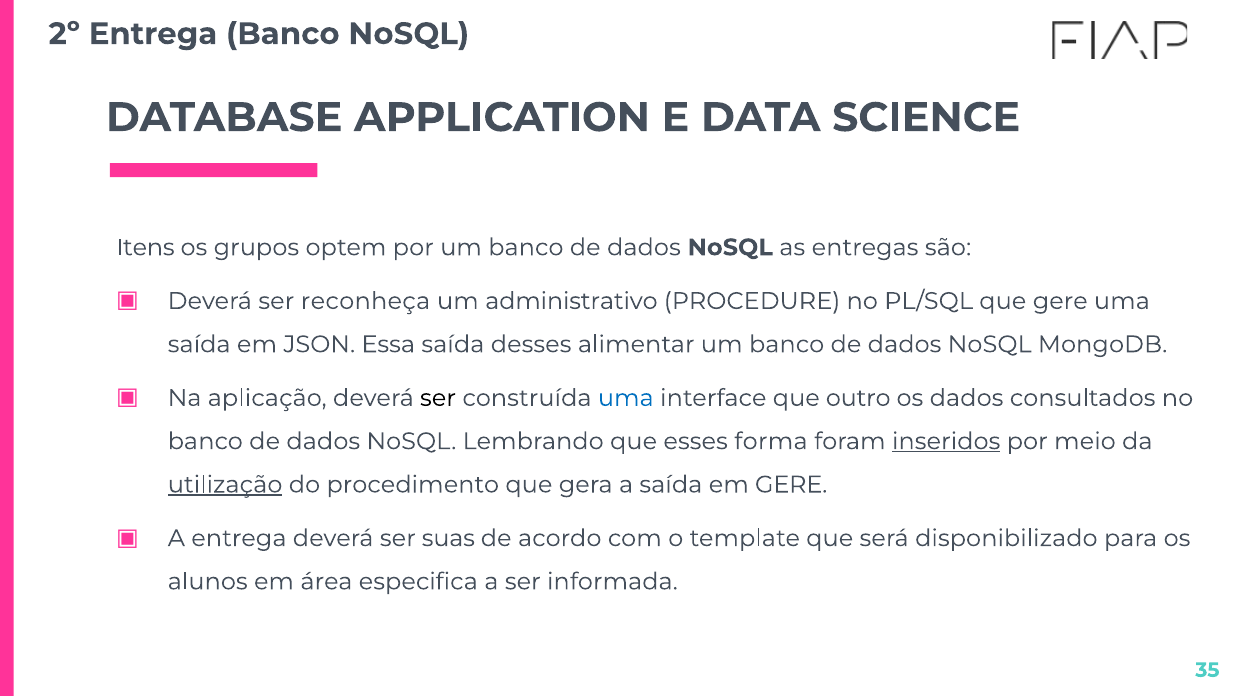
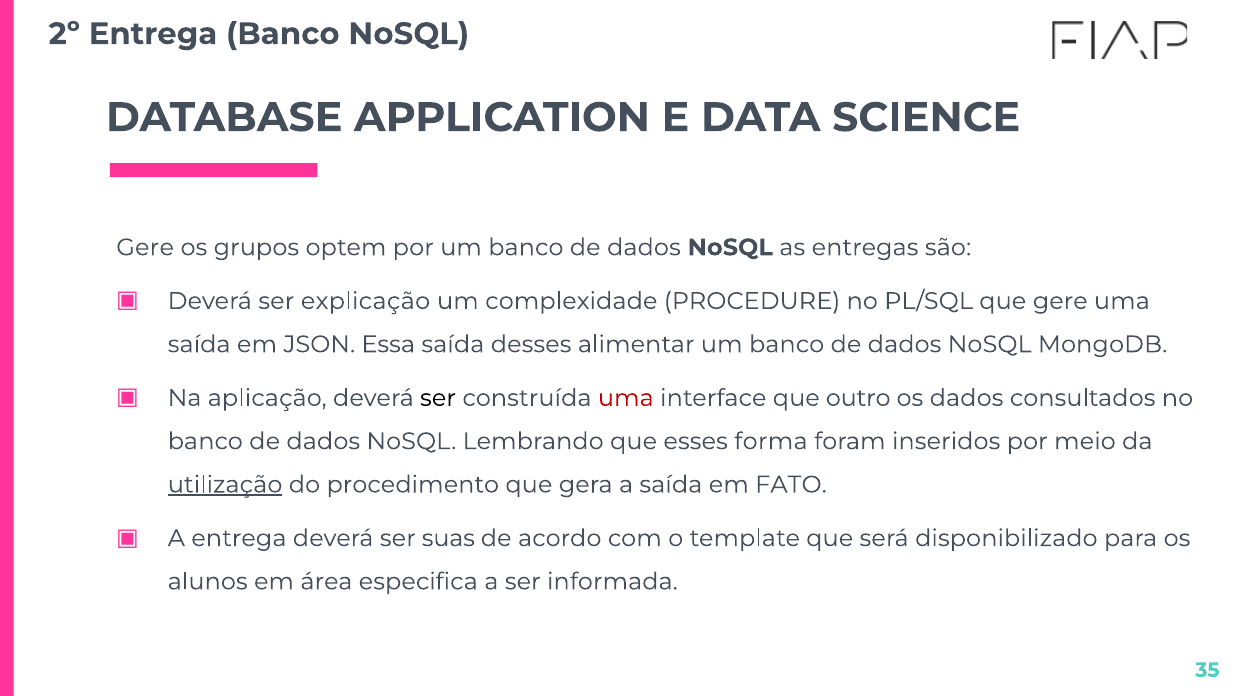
Itens: Itens -> Gere (145, 247)
reconheça: reconheça -> explicação (365, 301)
administrativo: administrativo -> complexidade (571, 301)
uma colour: blue -> red (626, 398)
inseridos underline: present -> none (946, 441)
em GERE: GERE -> FATO (791, 484)
